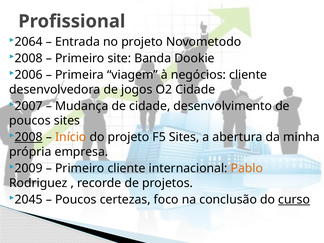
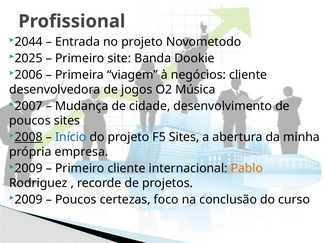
2064: 2064 -> 2044 (29, 42)
2008: 2008 -> 2025 (29, 58)
O2 Cidade: Cidade -> Música (195, 89)
Início colour: orange -> blue (71, 137)
2045: 2045 -> 2009 (29, 200)
curso underline: present -> none (294, 200)
